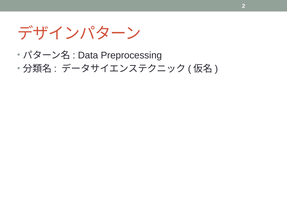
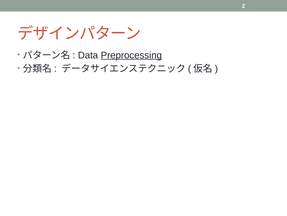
Preprocessing underline: none -> present (131, 55)
